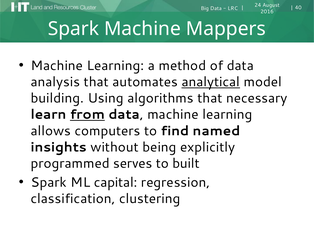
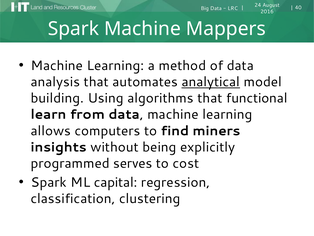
necessary: necessary -> functional (257, 98)
from underline: present -> none (87, 114)
named: named -> miners (217, 131)
built: built -> cost (186, 163)
